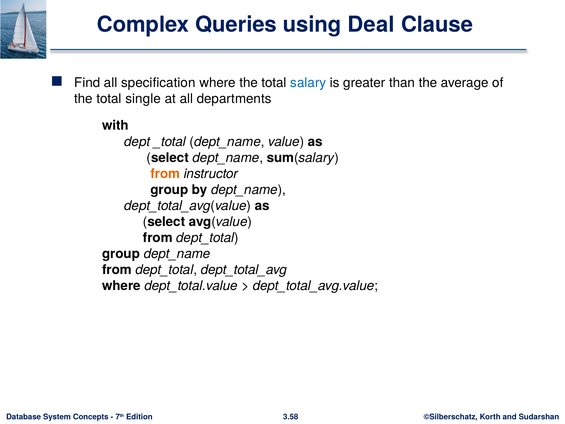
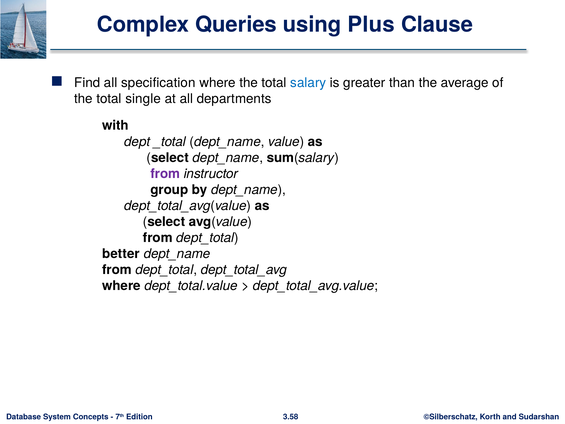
Deal: Deal -> Plus (371, 24)
from colour: orange -> purple (165, 174)
group: group -> better (121, 254)
